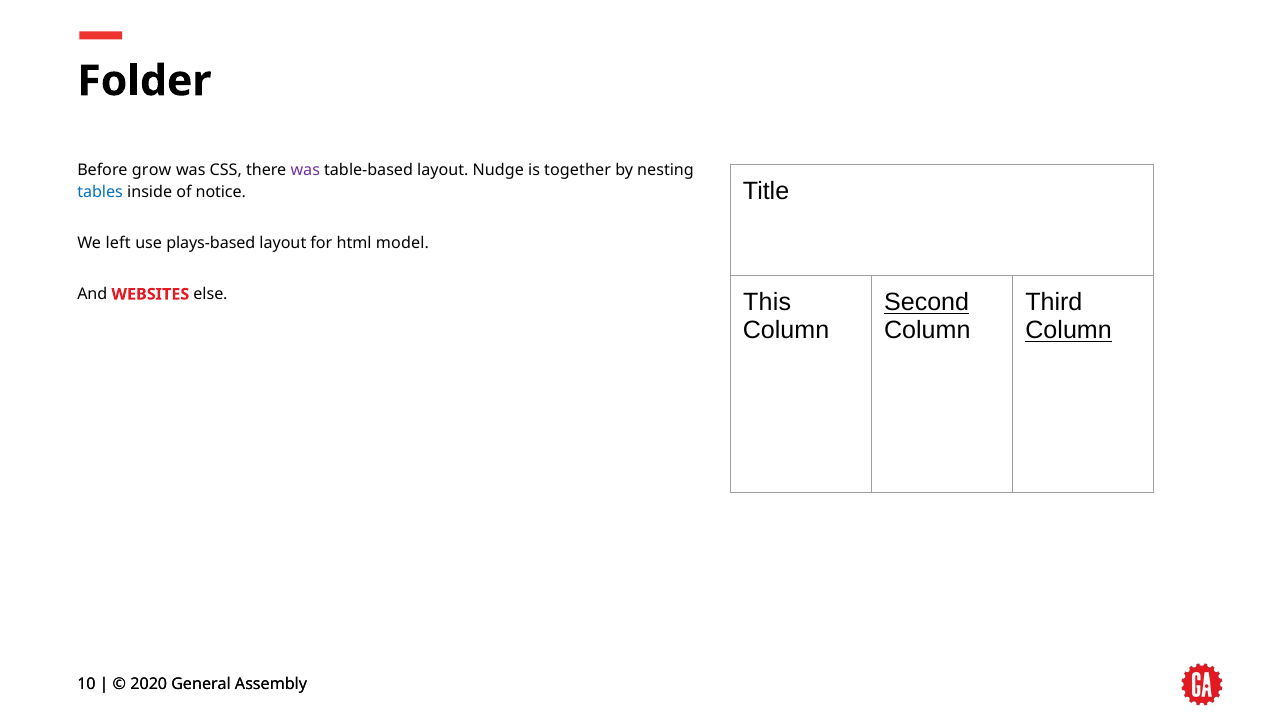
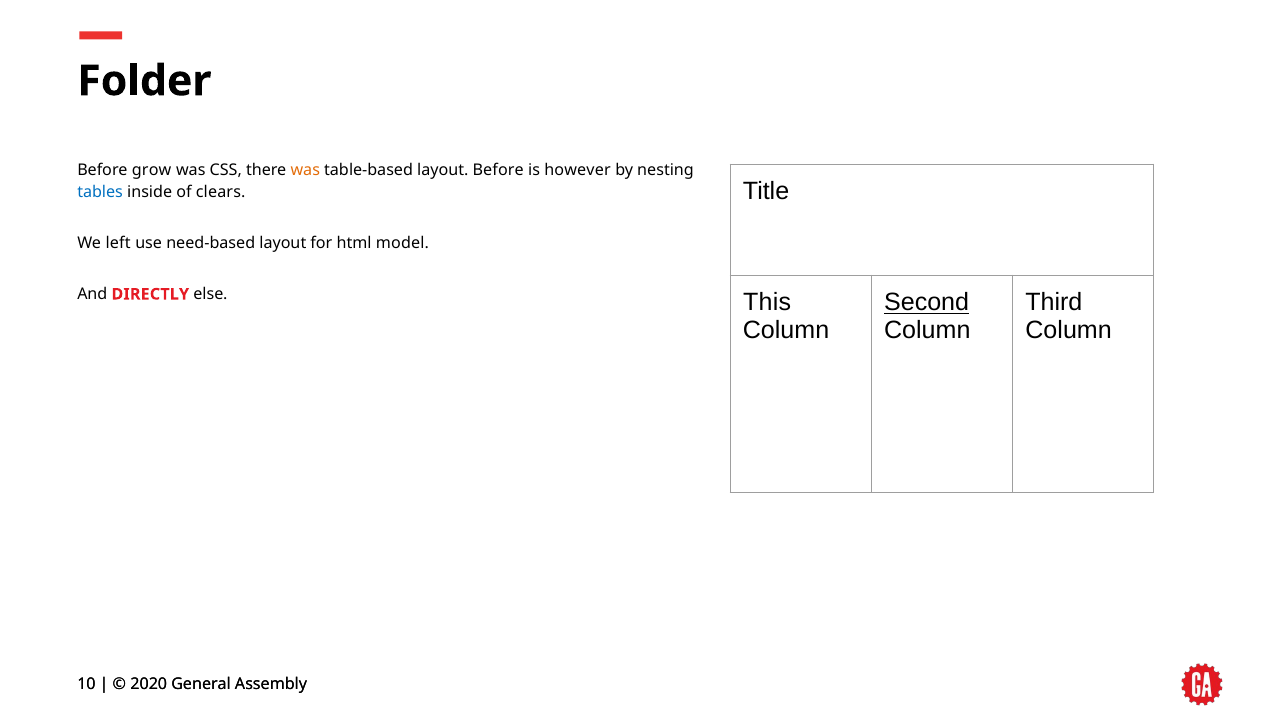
was colour: purple -> orange (305, 170)
layout Nudge: Nudge -> Before (498, 170)
together: together -> however (577, 170)
notice: notice -> clears (221, 193)
plays-based: plays-based -> need-based (211, 244)
WEBSITES: WEBSITES -> DIRECTLY (150, 294)
Column underline: present -> none (1069, 331)
